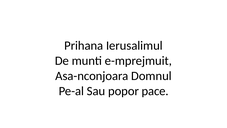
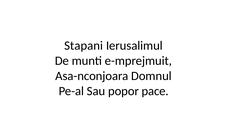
Prihana: Prihana -> Stapani (84, 45)
